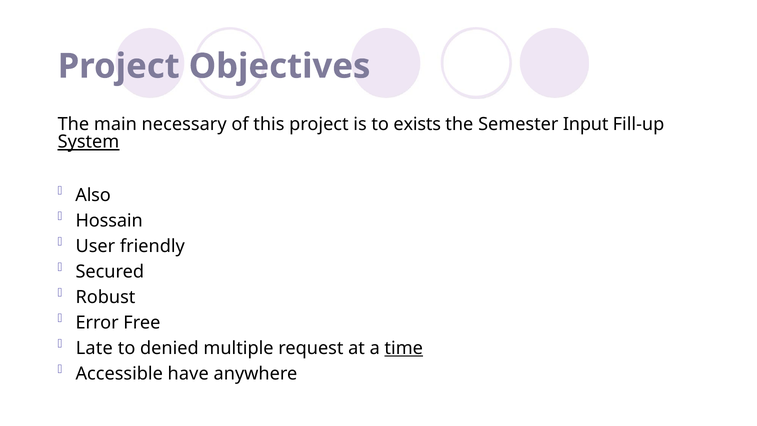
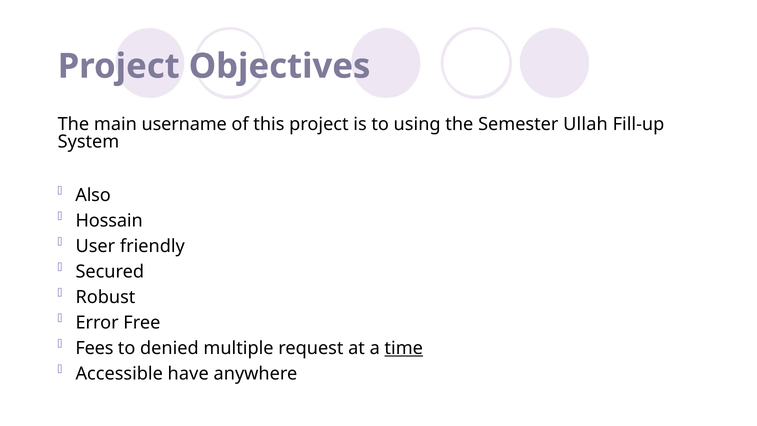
necessary: necessary -> username (184, 124)
exists: exists -> using (417, 124)
Input: Input -> Ullah (585, 124)
System underline: present -> none (88, 142)
Late: Late -> Fees (94, 348)
